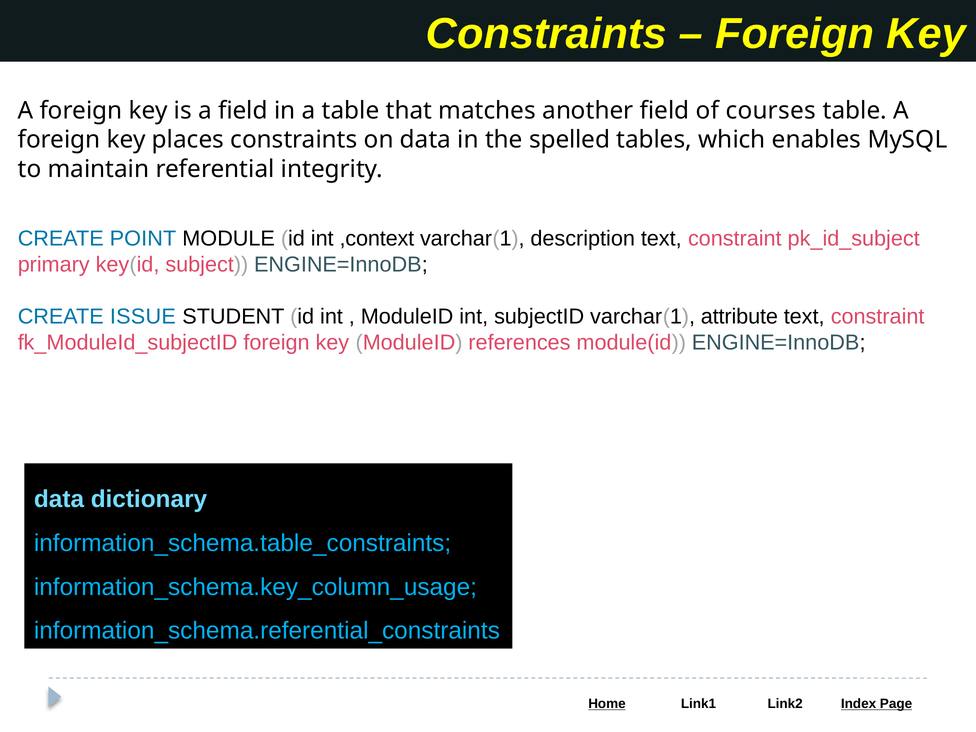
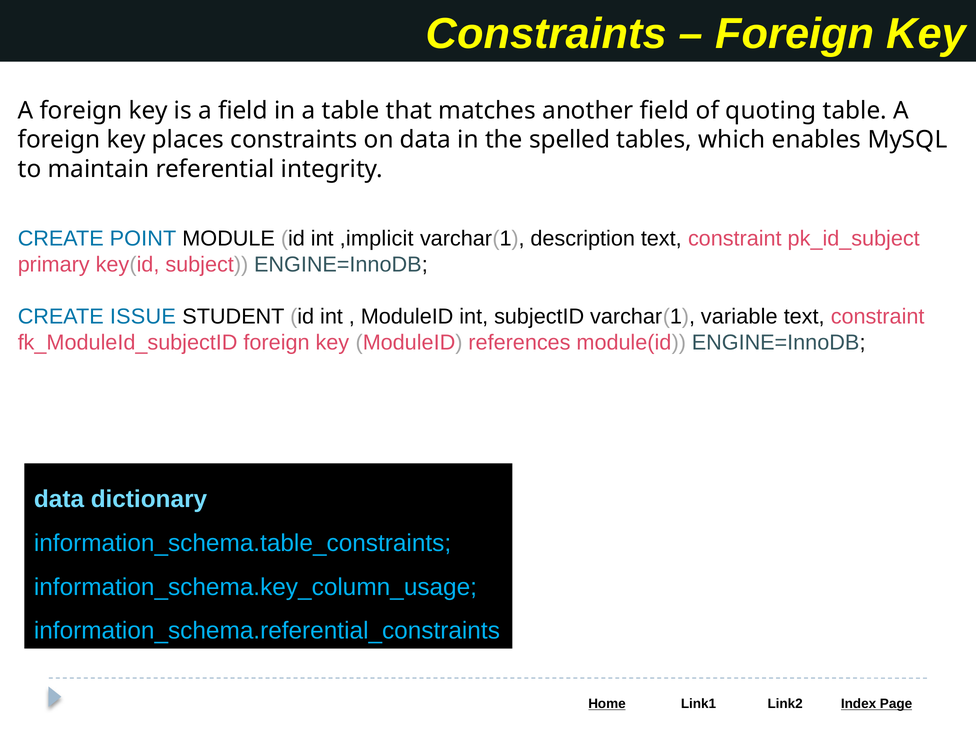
courses: courses -> quoting (771, 111)
,context: ,context -> ,implicit (377, 239)
attribute: attribute -> variable (739, 317)
